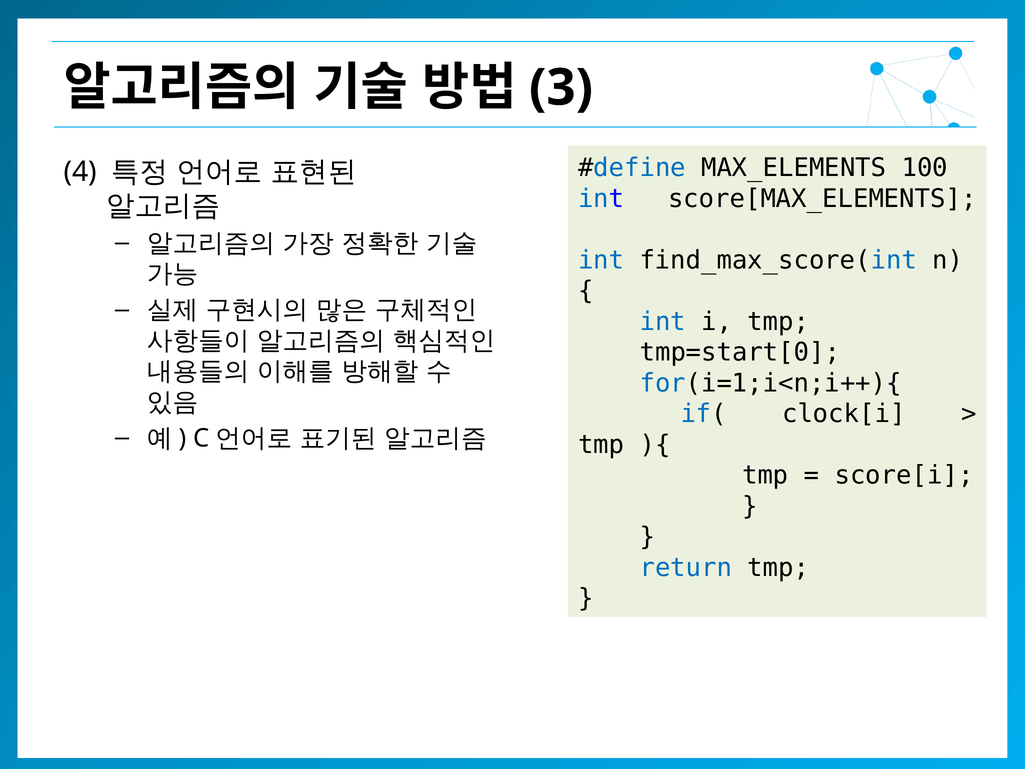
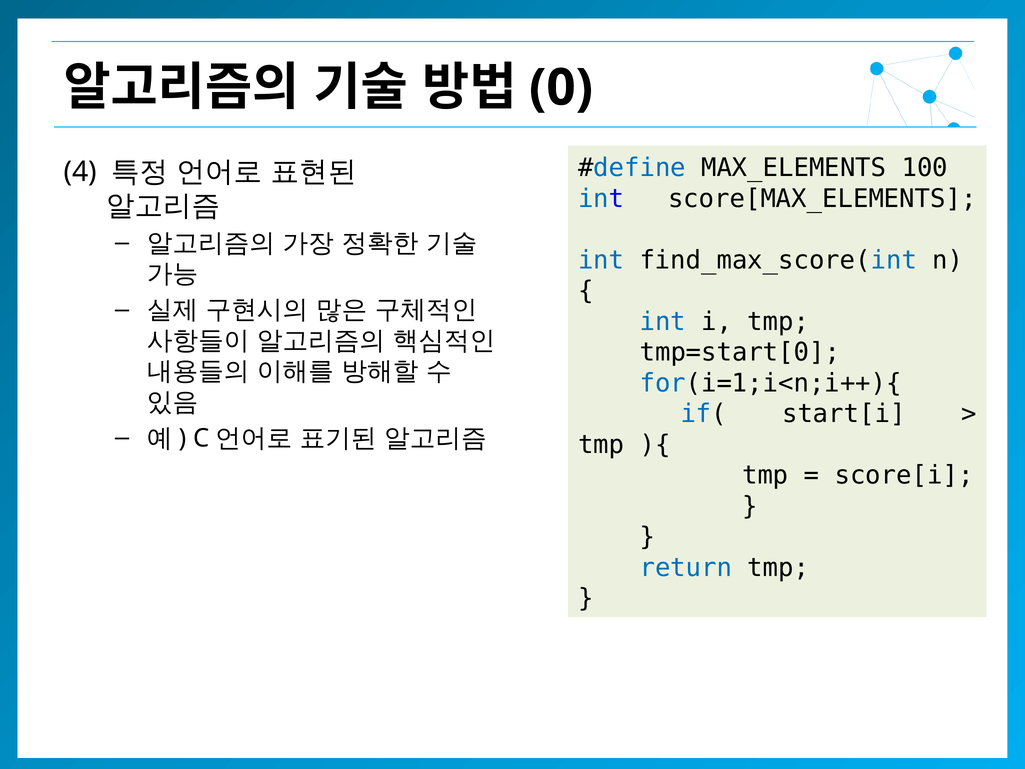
3: 3 -> 0 (561, 88)
clock[i: clock[i -> start[i (844, 414)
